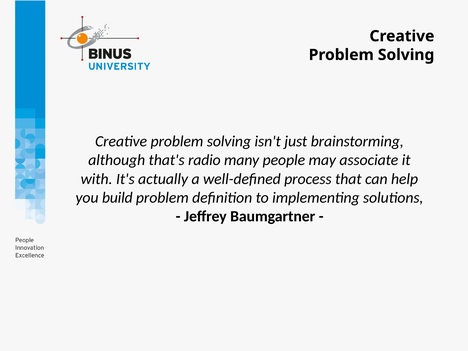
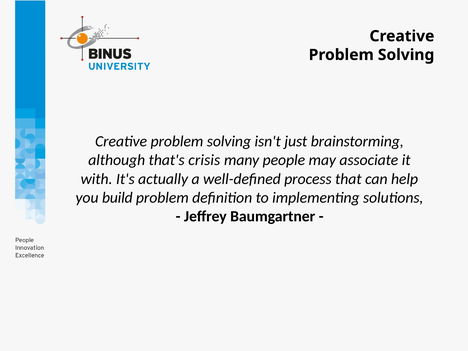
radio: radio -> crisis (204, 160)
